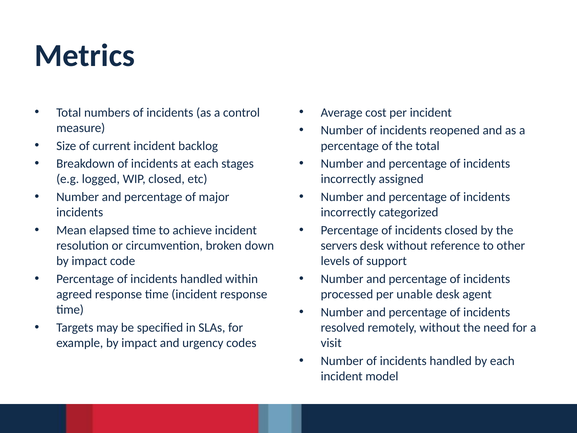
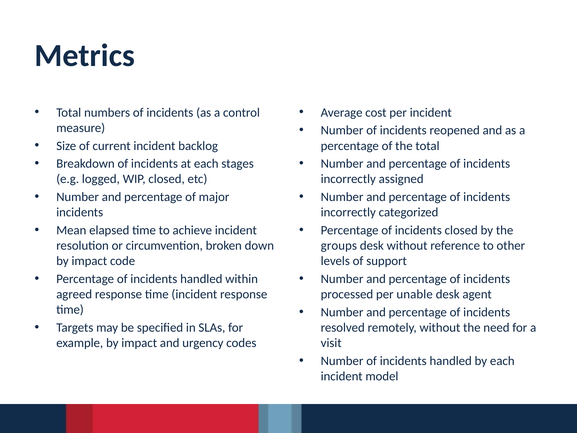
servers: servers -> groups (339, 246)
